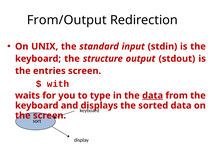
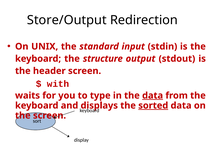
From/Output: From/Output -> Store/Output (67, 20)
entries: entries -> header (49, 71)
sorted underline: none -> present (153, 106)
